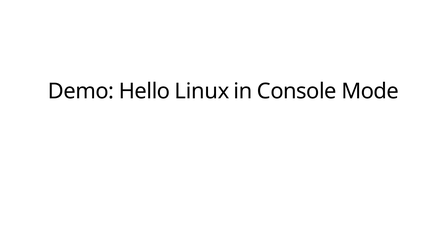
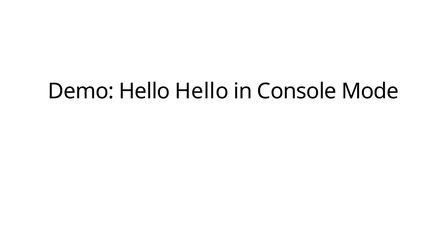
Hello Linux: Linux -> Hello (202, 91)
